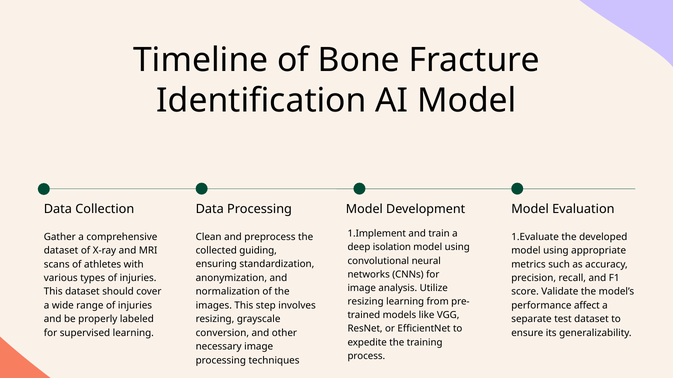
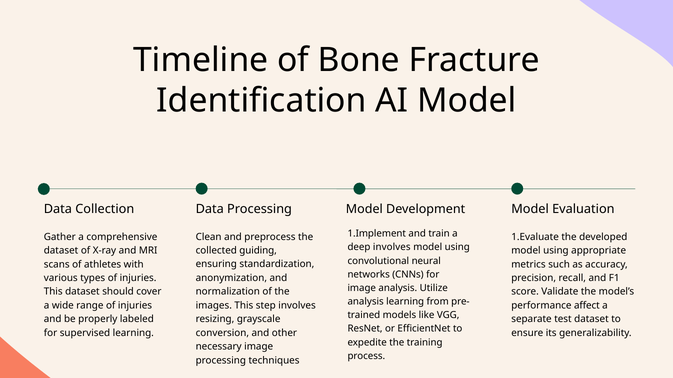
deep isolation: isolation -> involves (392, 248)
resizing: resizing -> analysis (366, 302)
